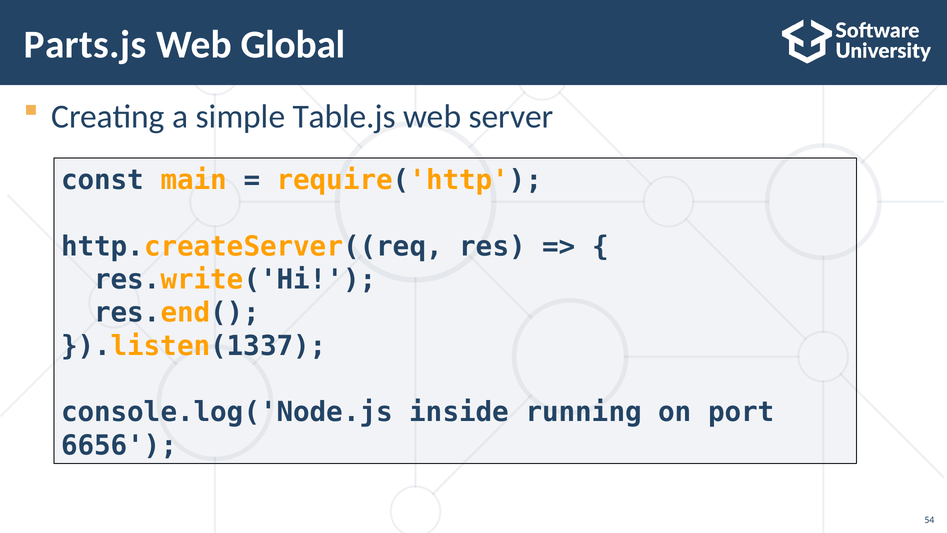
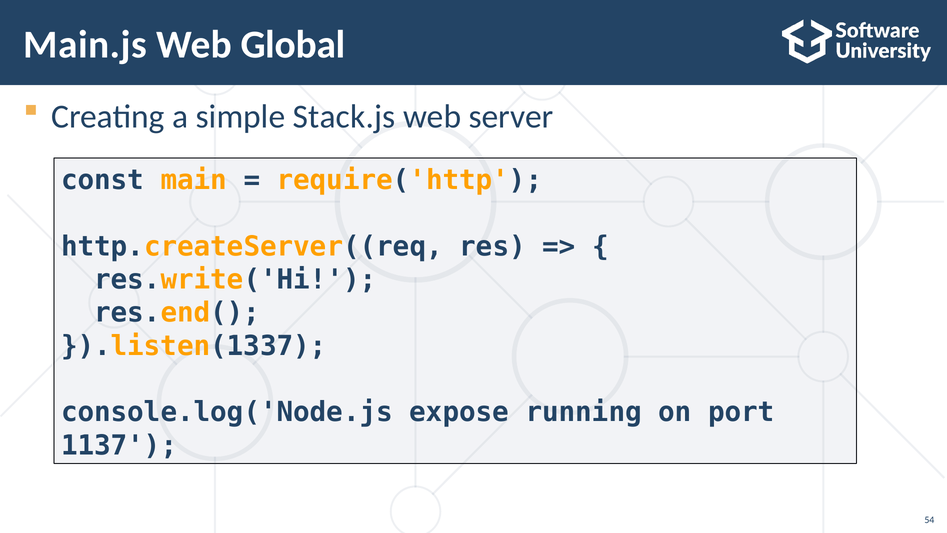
Parts.js: Parts.js -> Main.js (85, 45)
Table.js: Table.js -> Stack.js (344, 117)
inside: inside -> expose (459, 412)
6656: 6656 -> 1137 (119, 445)
